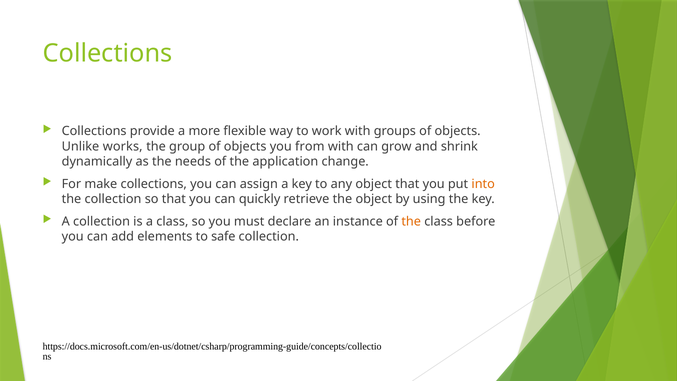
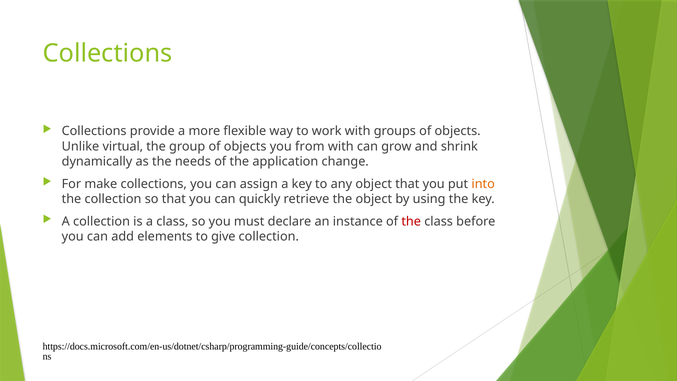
works: works -> virtual (123, 146)
the colour: orange -> red (411, 221)
safe: safe -> give (223, 237)
